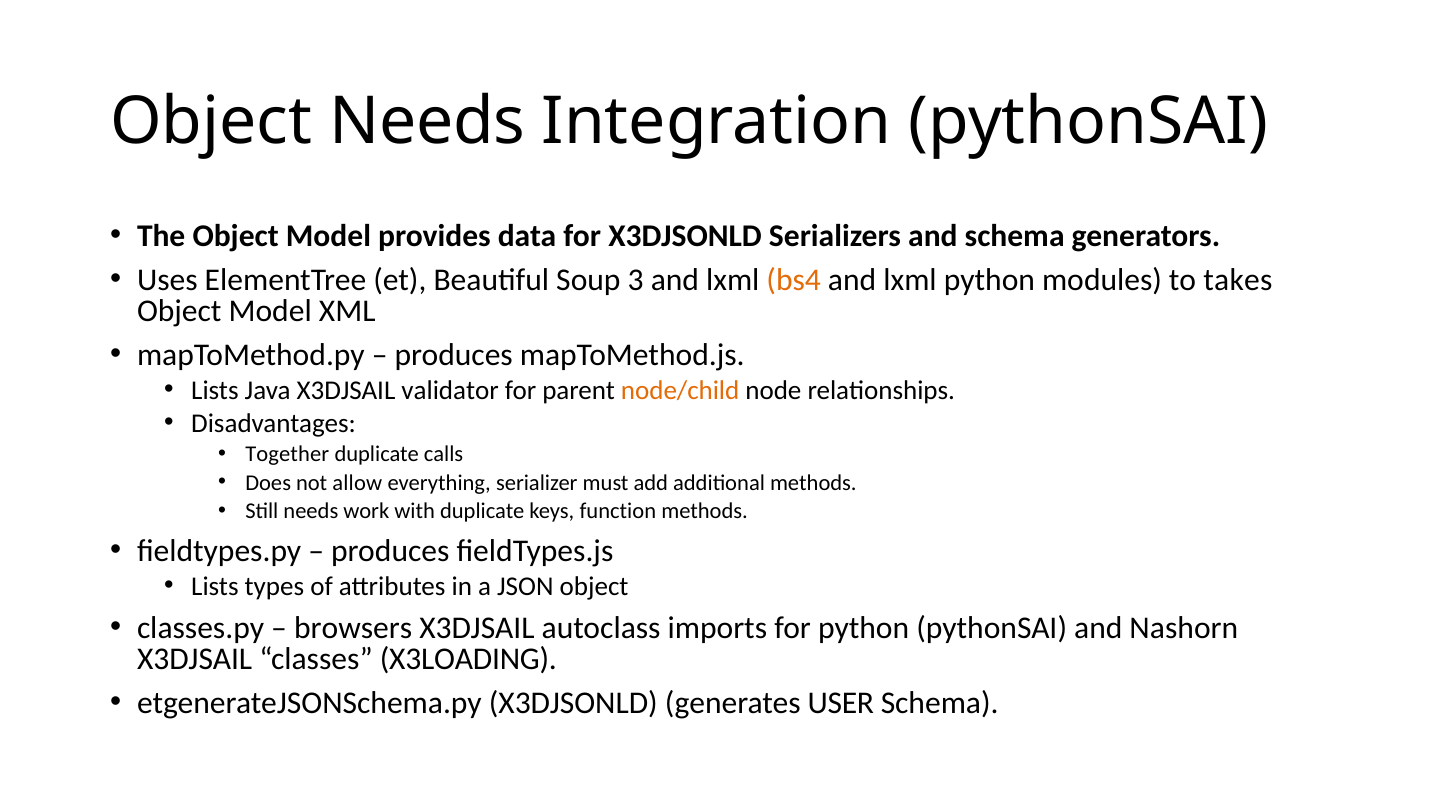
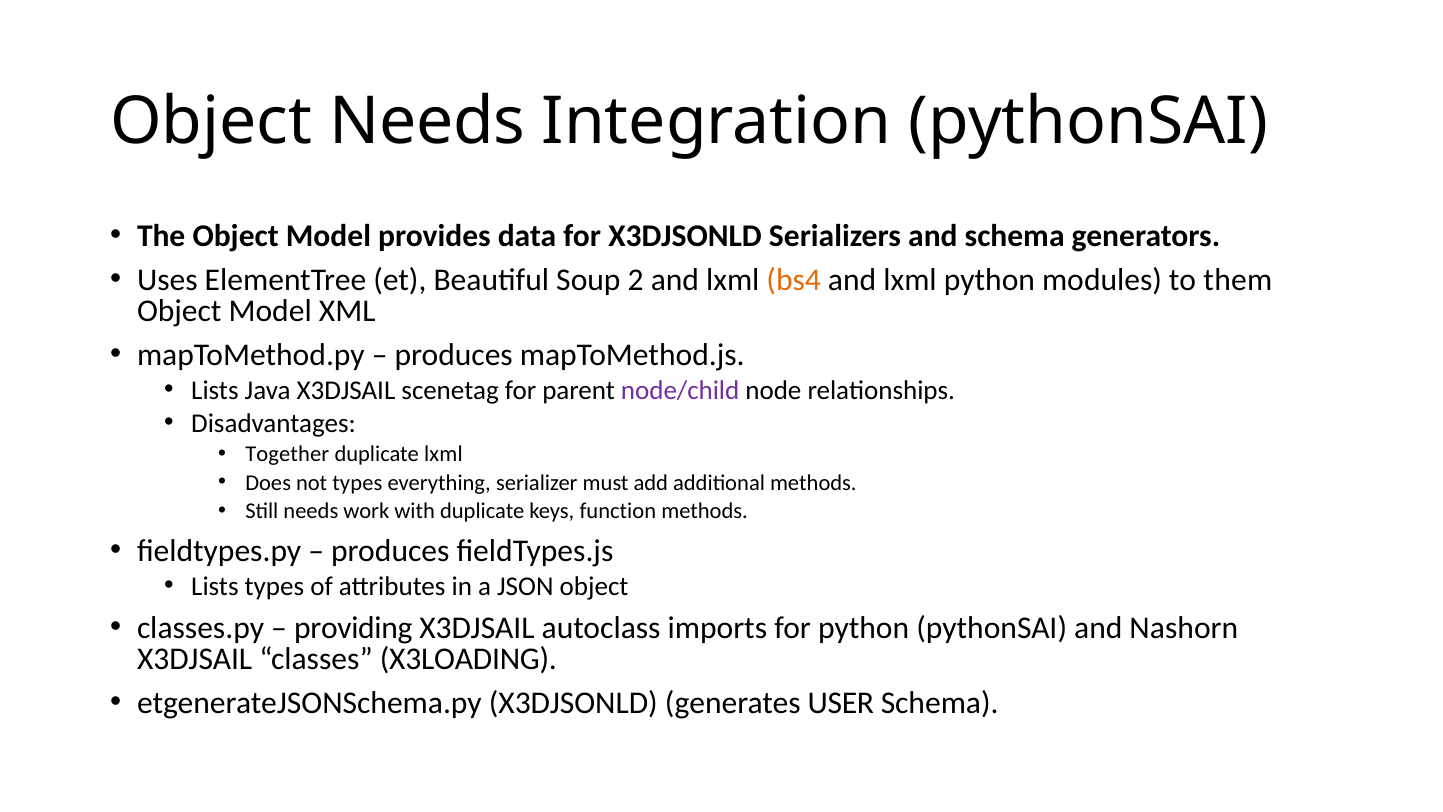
3: 3 -> 2 (636, 280)
takes: takes -> them (1238, 280)
validator: validator -> scenetag (450, 390)
node/child colour: orange -> purple (680, 390)
duplicate calls: calls -> lxml (443, 454)
not allow: allow -> types (357, 483)
browsers: browsers -> providing (353, 628)
